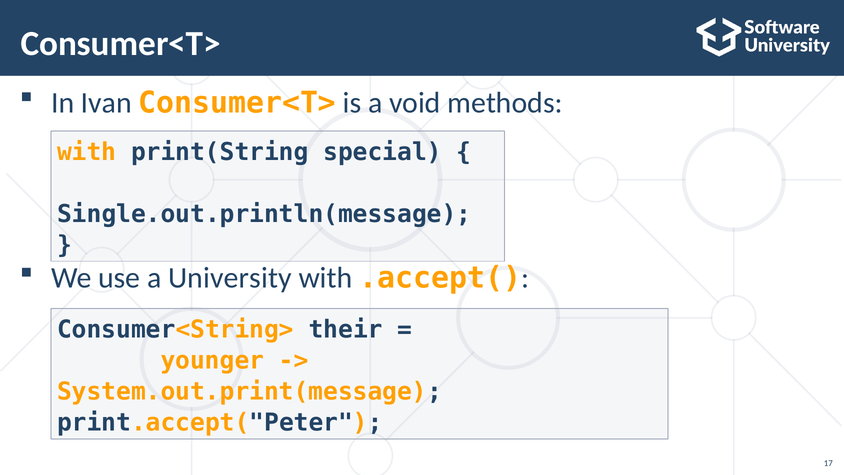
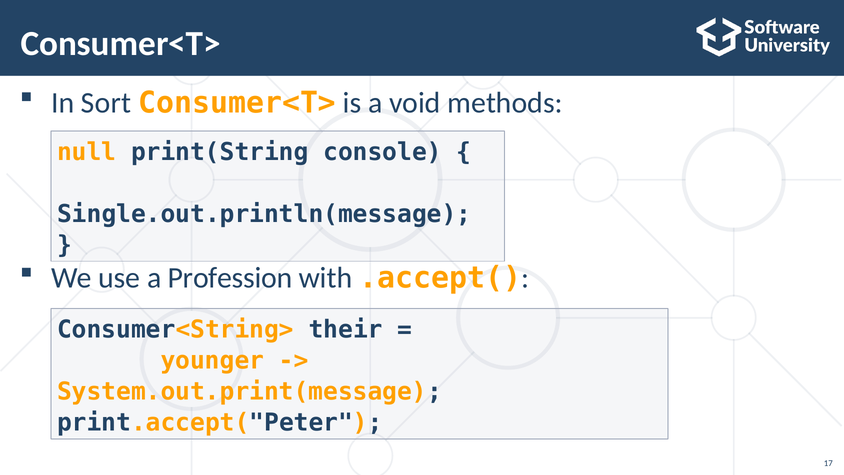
Ivan: Ivan -> Sort (106, 103)
with: with -> null (87, 152)
special: special -> console (382, 152)
University: University -> Profession (230, 278)
